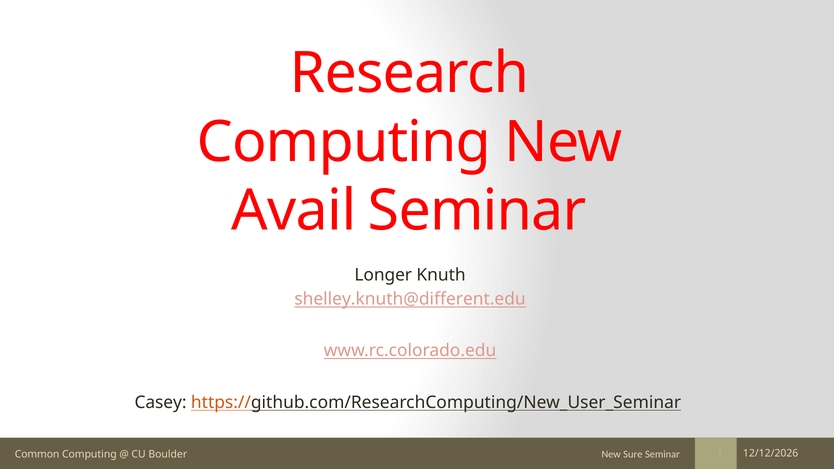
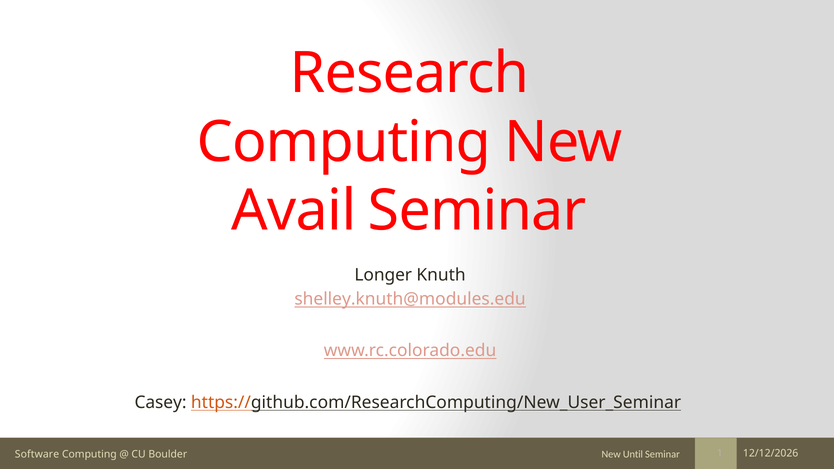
shelley.knuth@different.edu: shelley.knuth@different.edu -> shelley.knuth@modules.edu (410, 299)
Sure: Sure -> Until (633, 454)
Common: Common -> Software (37, 454)
